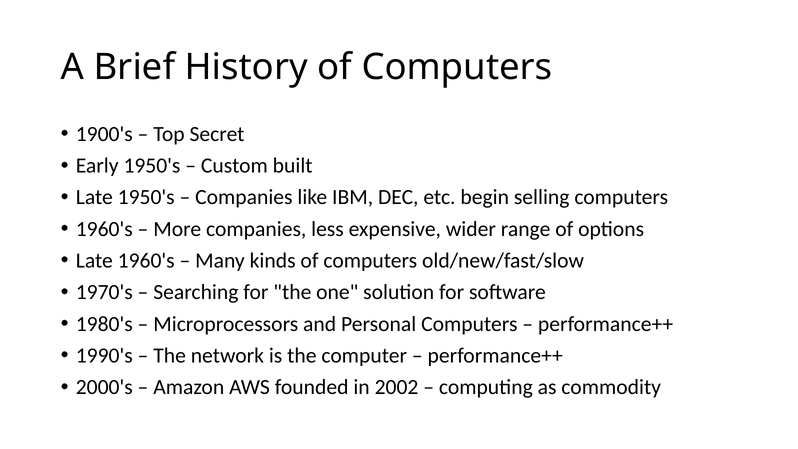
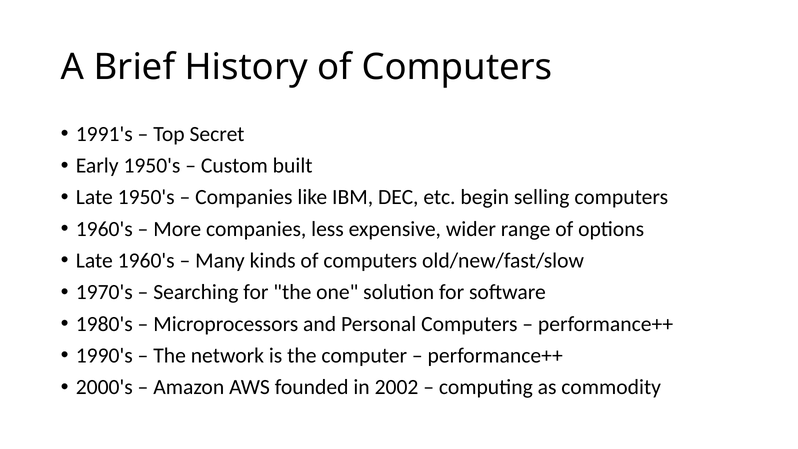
1900's: 1900's -> 1991's (104, 134)
